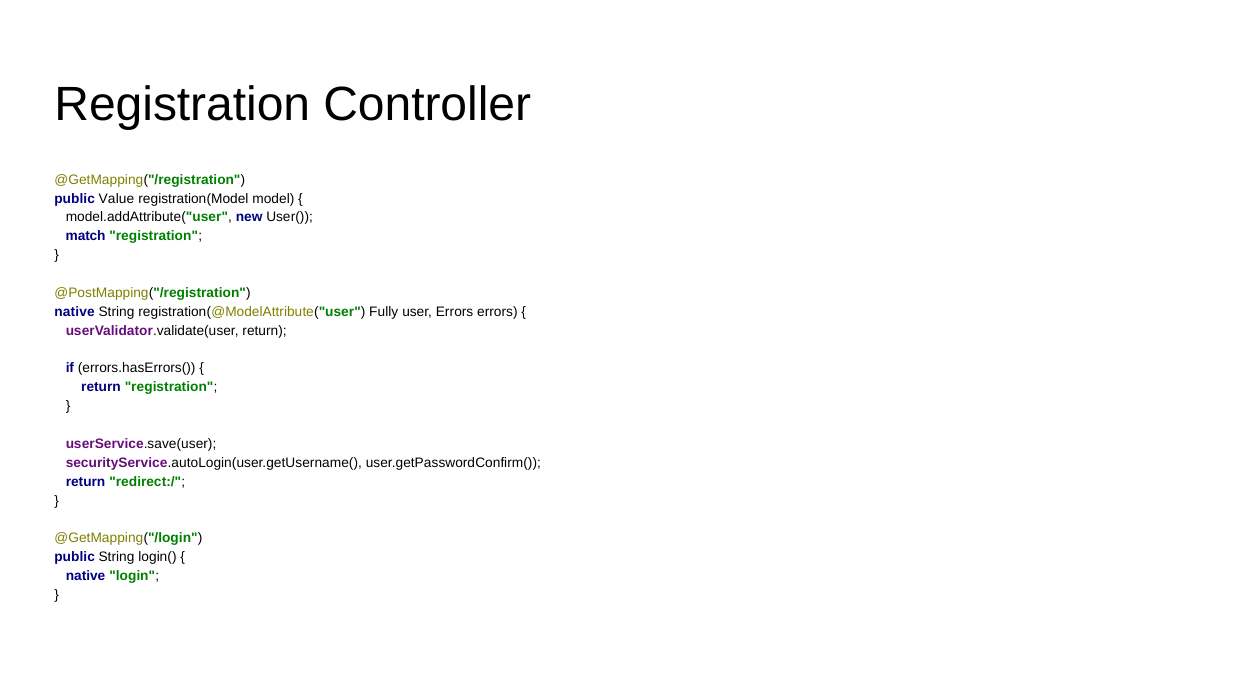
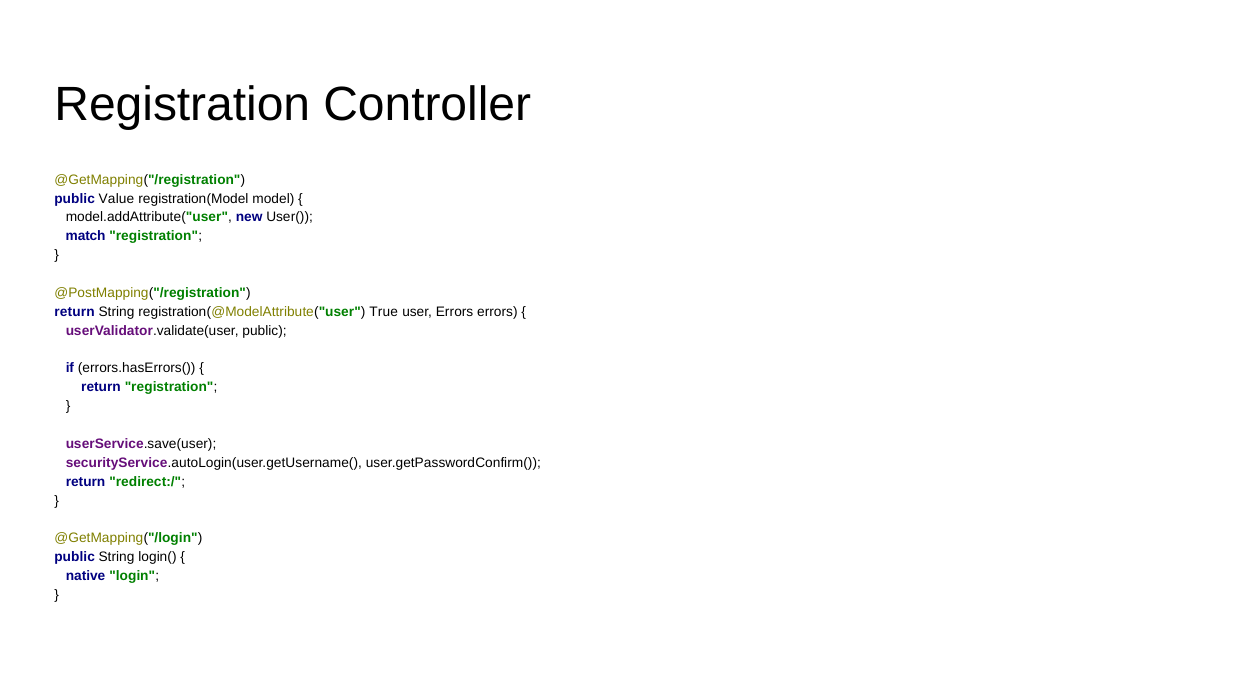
native: native -> return (75, 312)
Fully: Fully -> True (384, 312)
userValidator.validate(user return: return -> public (265, 331)
